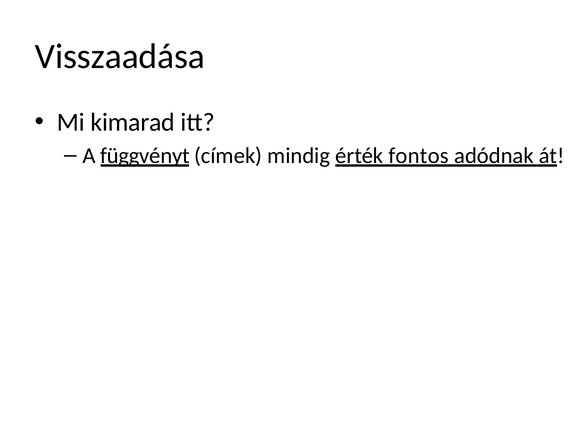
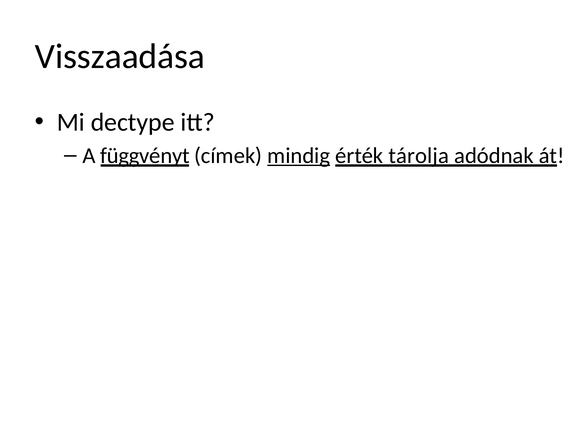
kimarad: kimarad -> dectype (133, 122)
mindig underline: none -> present (299, 156)
fontos: fontos -> tárolja (419, 156)
